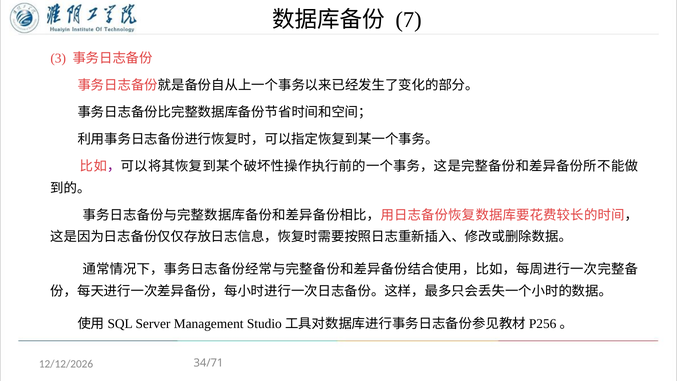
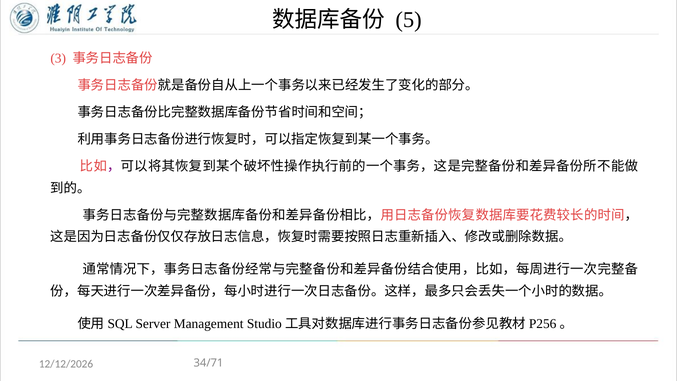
7: 7 -> 5 (409, 20)
